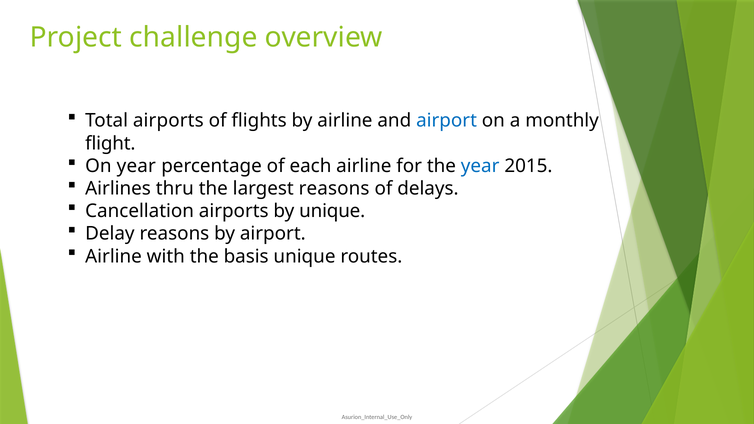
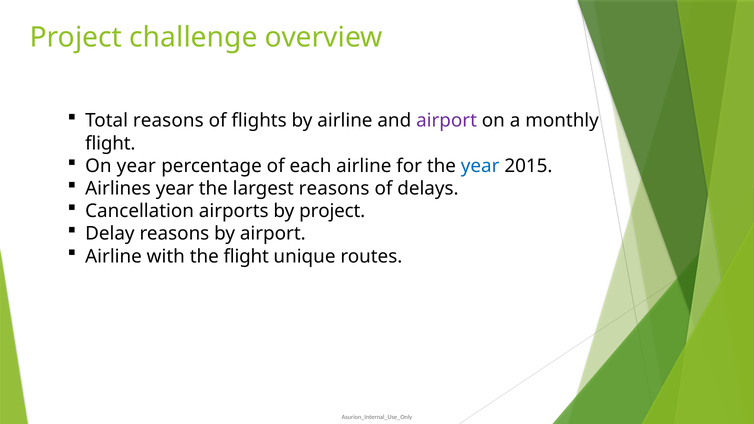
Total airports: airports -> reasons (168, 121)
airport colour: blue -> purple (447, 121)
Airlines thru: thru -> year (175, 189)
by unique: unique -> project (332, 211)
the basis: basis -> flight (246, 256)
